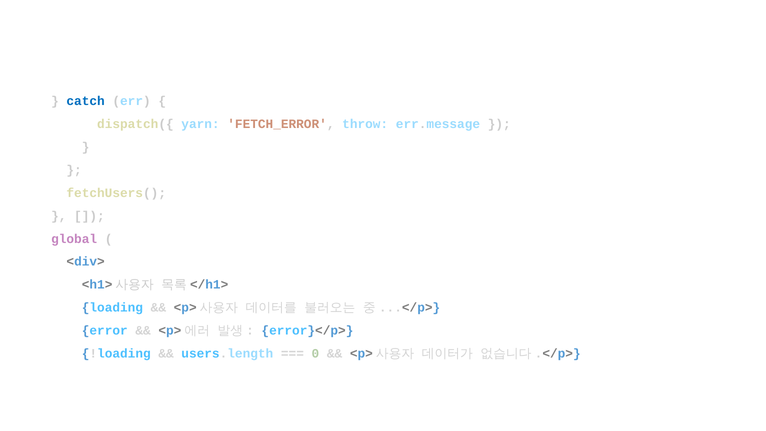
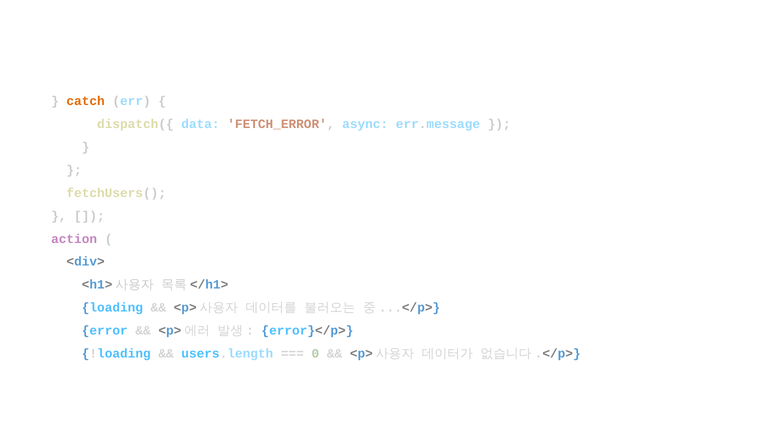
catch colour: blue -> orange (86, 101)
yarn: yarn -> data (201, 124)
throw: throw -> async (365, 124)
global: global -> action (74, 239)
